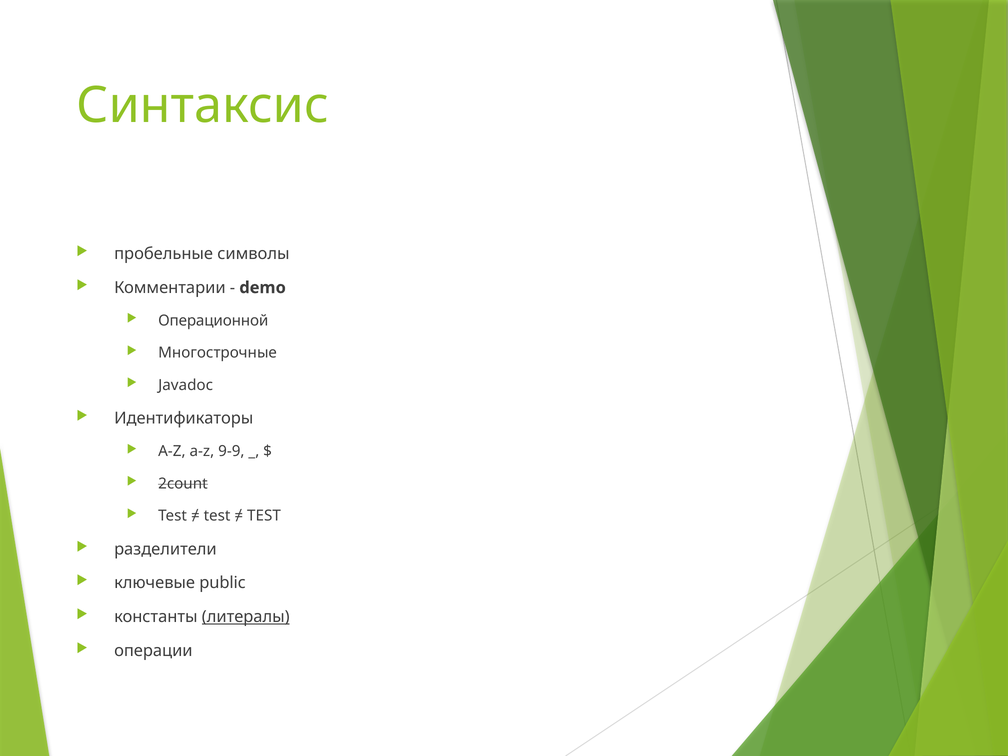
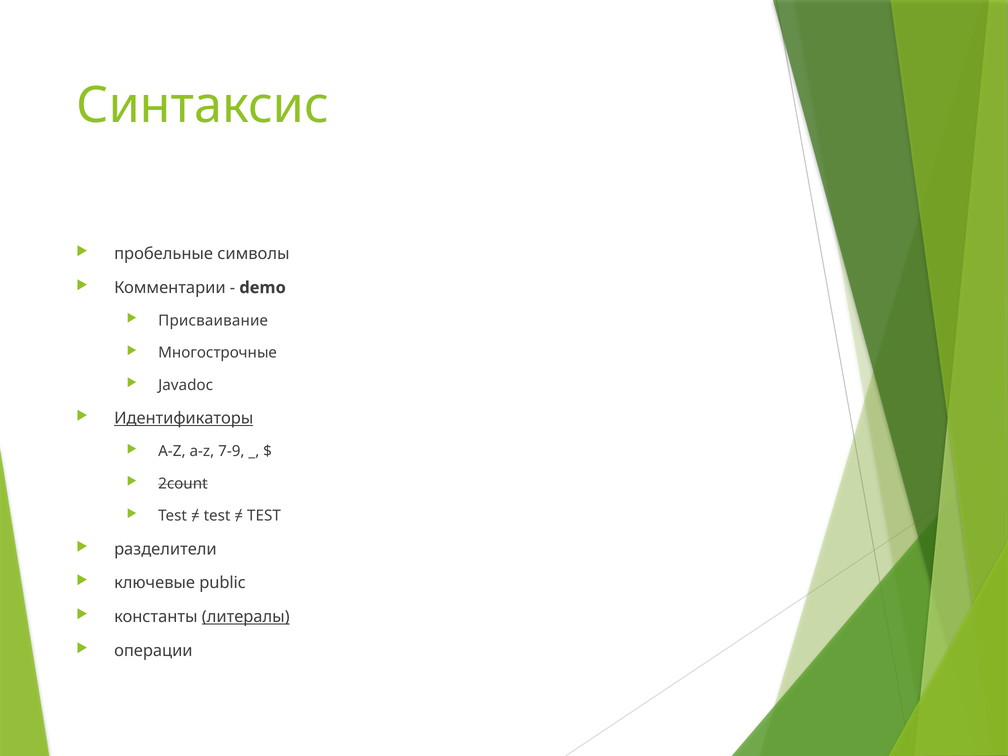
Операционной: Операционной -> Присваивание (213, 321)
Идентификаторы underline: none -> present (184, 418)
9-9: 9-9 -> 7-9 (231, 451)
